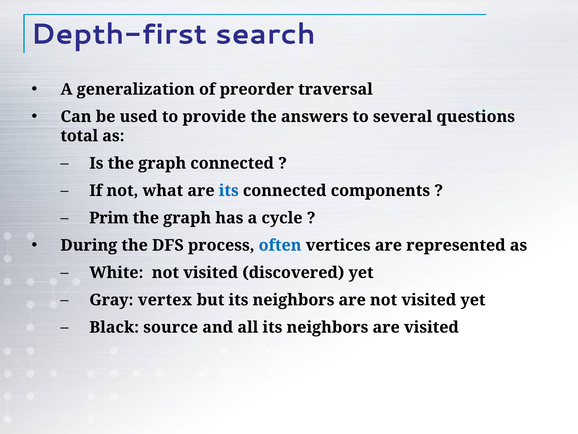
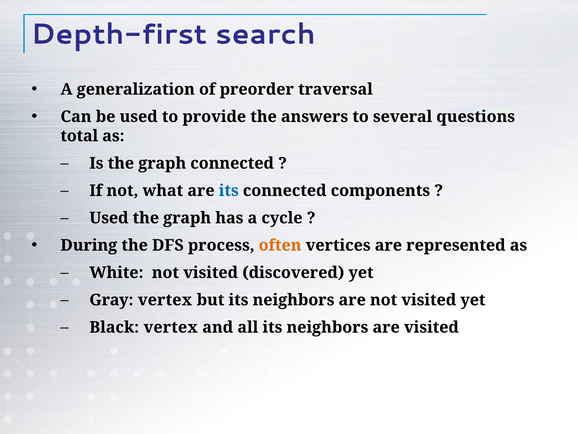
Prim: Prim -> Used (109, 218)
often colour: blue -> orange (280, 245)
Black source: source -> vertex (171, 327)
